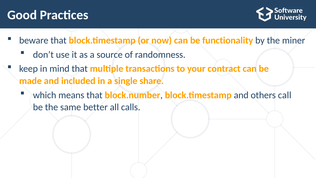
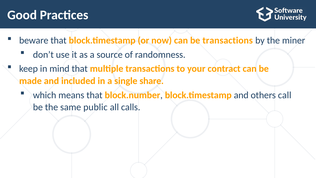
be functionality: functionality -> transactions (228, 40)
better: better -> public (95, 107)
